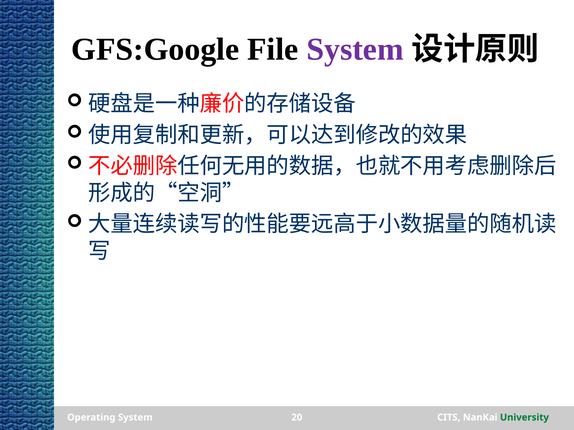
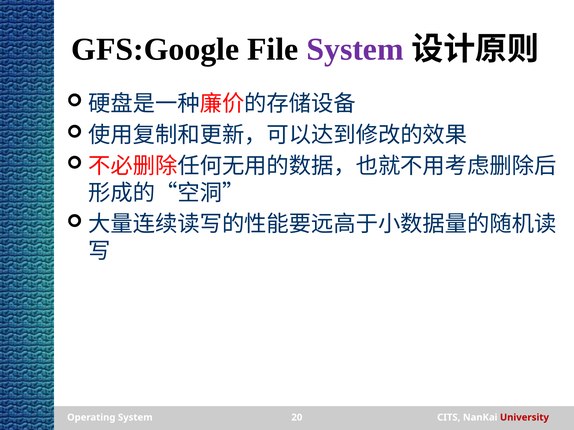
University colour: green -> red (524, 418)
